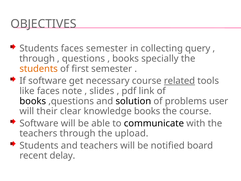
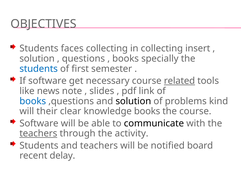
faces semester: semester -> collecting (107, 48)
query: query -> insert (198, 48)
through: through -> solution (37, 59)
students colour: orange -> blue (39, 69)
like faces: faces -> news (48, 91)
books colour: black -> blue (33, 101)
user: user -> kind (219, 101)
teachers underline: none -> present (38, 133)
upload: upload -> activity (132, 133)
